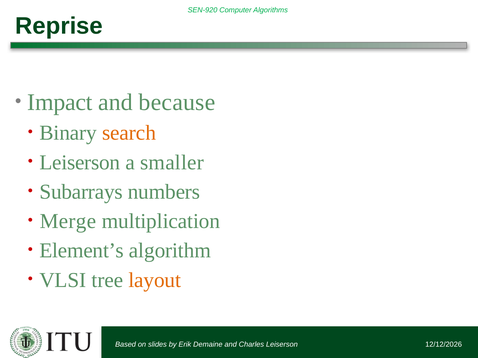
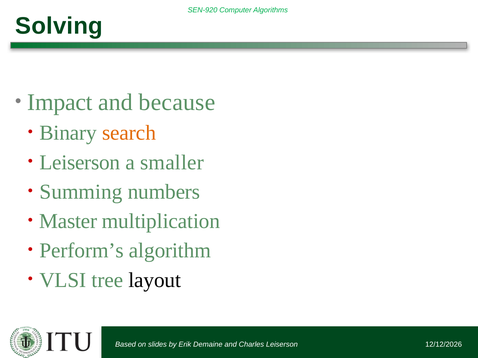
Reprise: Reprise -> Solving (59, 26)
Subarrays: Subarrays -> Summing (81, 192)
Merge: Merge -> Master (68, 222)
Element’s: Element’s -> Perform’s (82, 251)
layout colour: orange -> black (155, 280)
